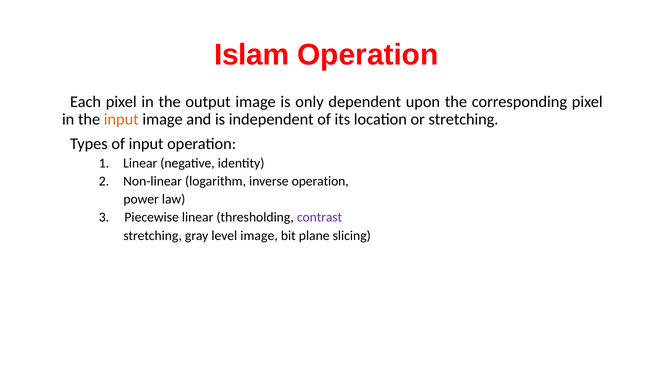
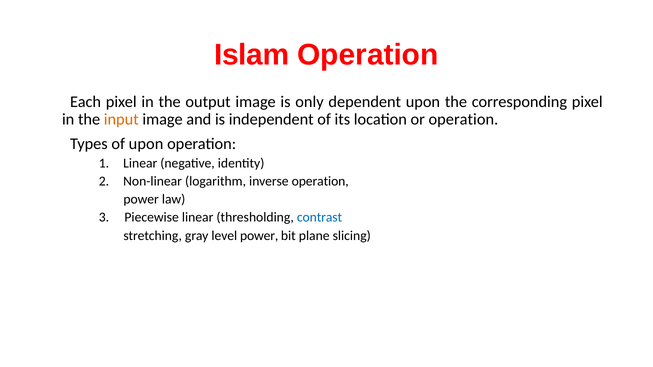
or stretching: stretching -> operation (463, 119)
of input: input -> upon (146, 144)
contrast colour: purple -> blue (320, 218)
level image: image -> power (259, 236)
